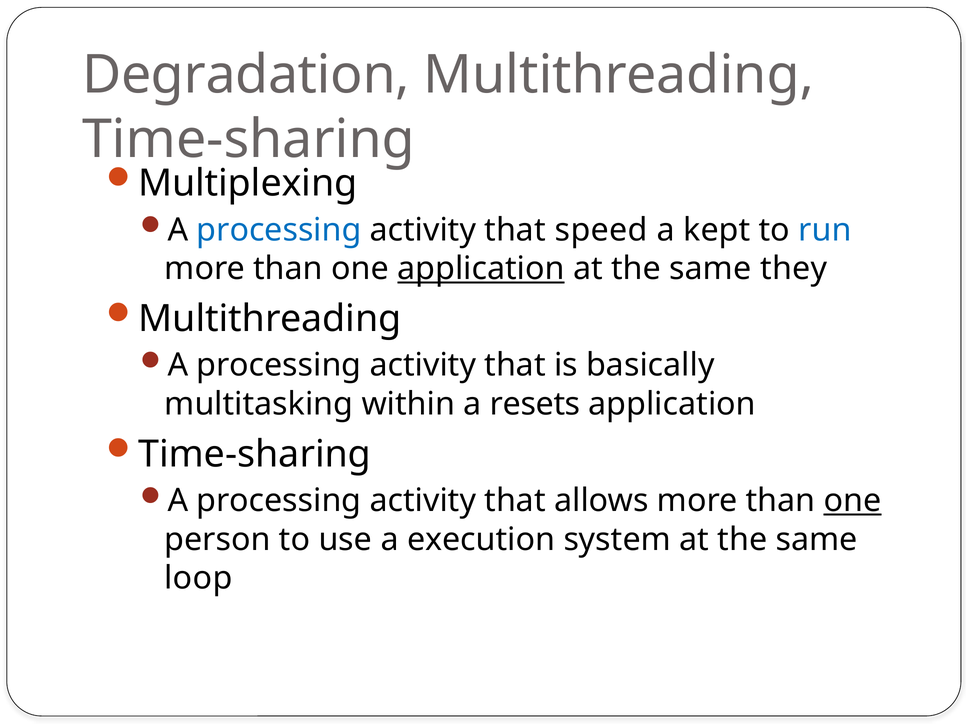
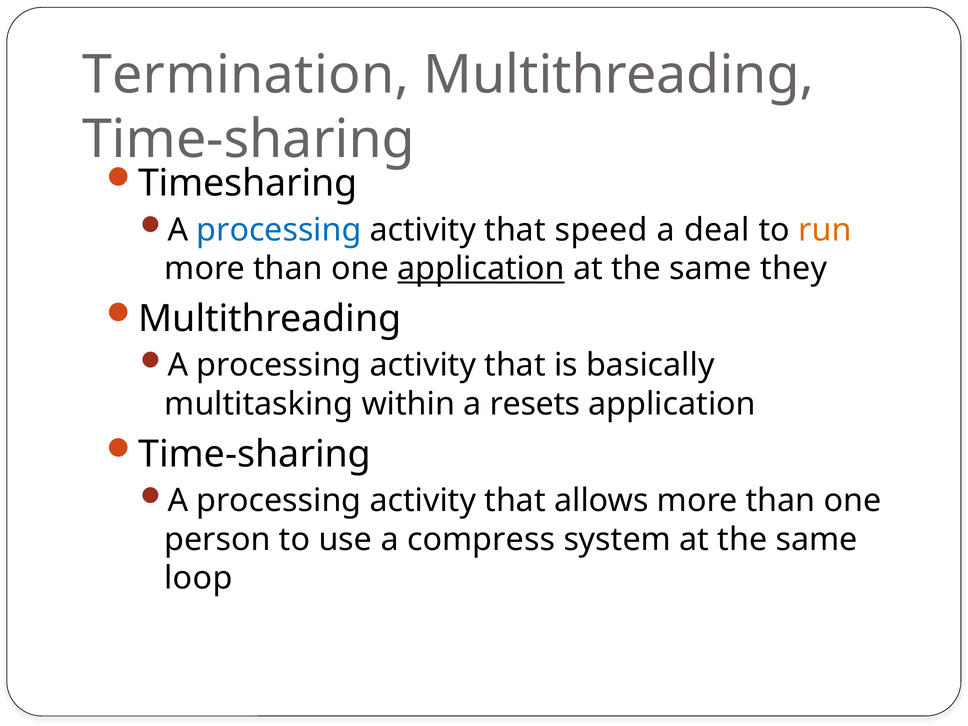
Degradation: Degradation -> Termination (246, 75)
Multiplexing: Multiplexing -> Timesharing (248, 183)
kept: kept -> deal (717, 230)
run colour: blue -> orange (825, 230)
one underline: present -> none (853, 501)
execution: execution -> compress (481, 539)
